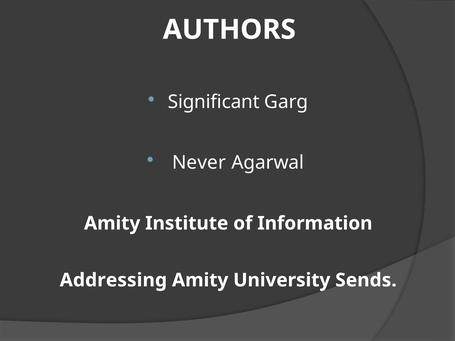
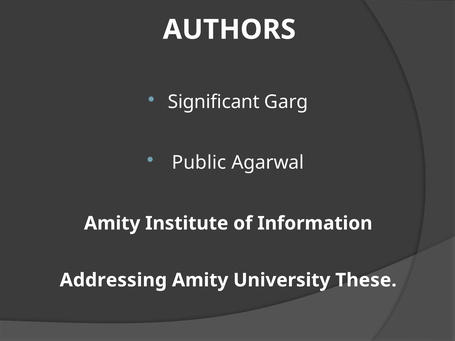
Never: Never -> Public (199, 163)
Sends: Sends -> These (366, 280)
